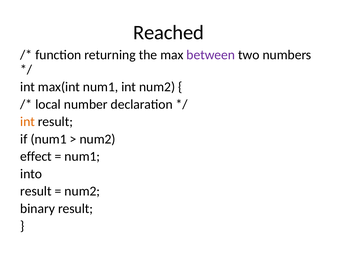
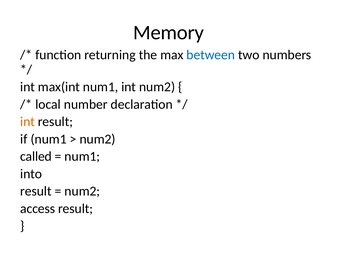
Reached: Reached -> Memory (169, 33)
between colour: purple -> blue (211, 55)
effect: effect -> called (36, 156)
binary: binary -> access (38, 208)
